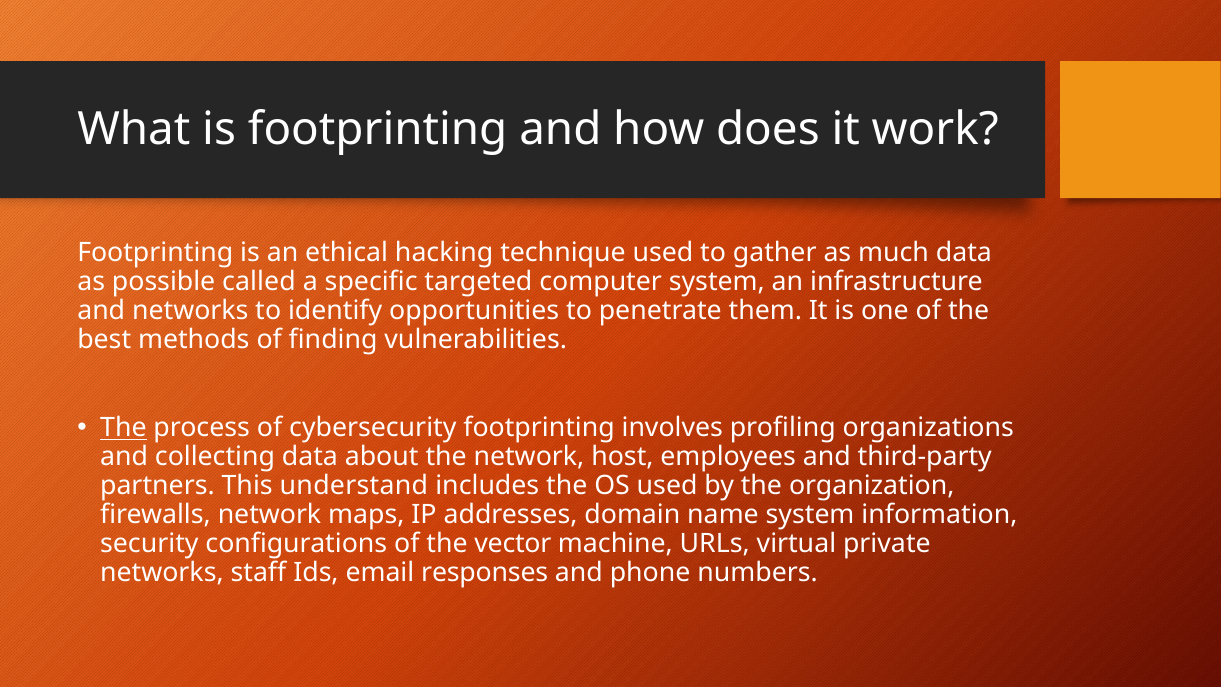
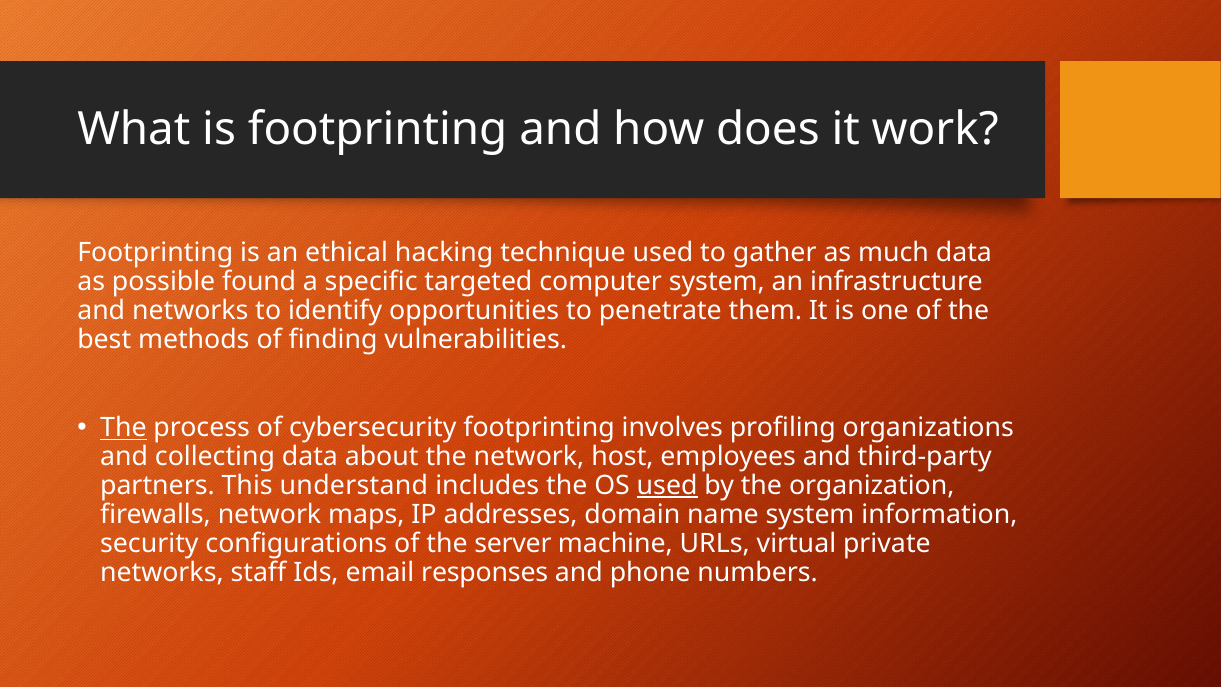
called: called -> found (259, 282)
used underline: none -> present (667, 486)
vector: vector -> server (513, 543)
